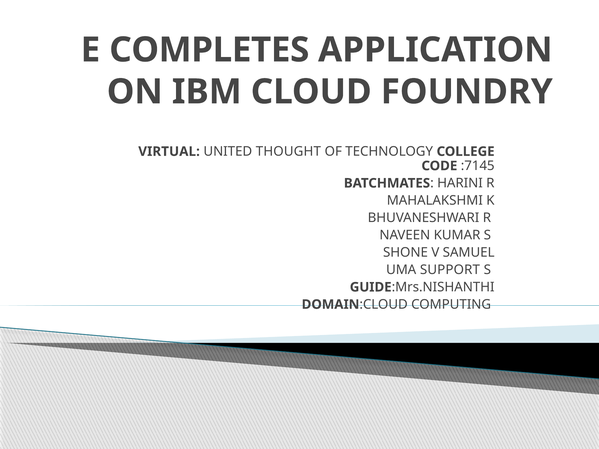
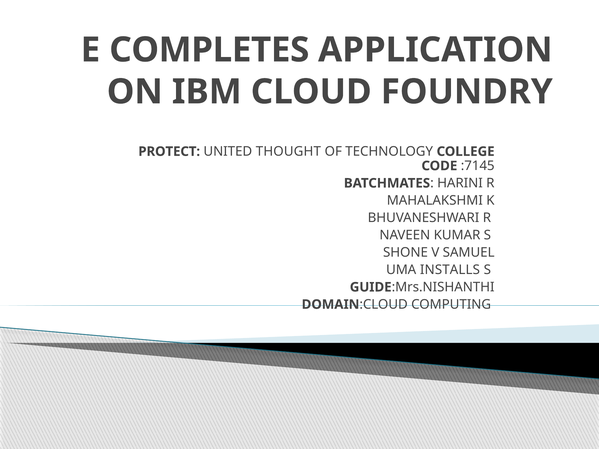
VIRTUAL: VIRTUAL -> PROTECT (169, 152)
SUPPORT: SUPPORT -> INSTALLS (450, 270)
